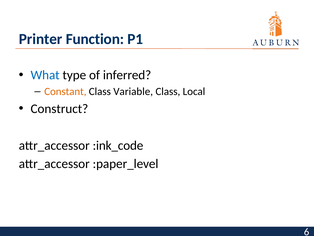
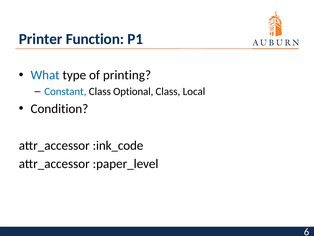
inferred: inferred -> printing (127, 75)
Constant colour: orange -> blue (65, 91)
Variable: Variable -> Optional (133, 91)
Construct: Construct -> Condition (59, 109)
